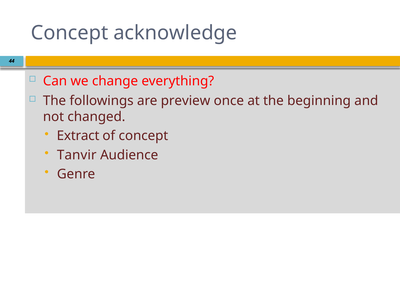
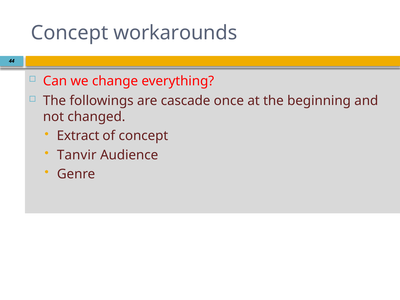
acknowledge: acknowledge -> workarounds (175, 33)
preview: preview -> cascade (186, 101)
